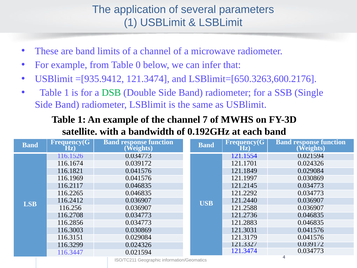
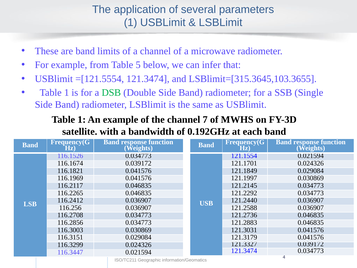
0: 0 -> 5 (138, 65)
=[935.9412: =[935.9412 -> =[121.5554 (100, 79)
LSBlimit=[650.3263,600.2176: LSBlimit=[650.3263,600.2176 -> LSBlimit=[315.3645,103.3655 (253, 79)
